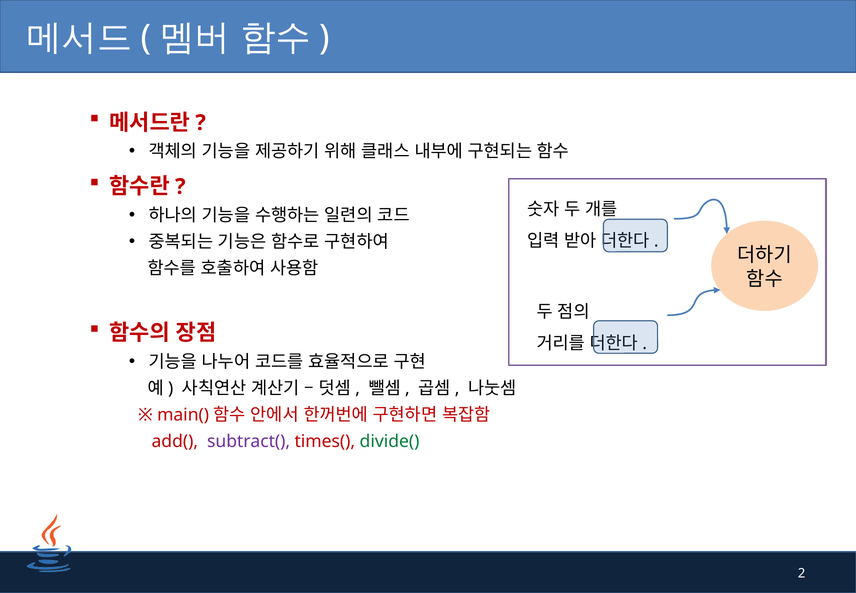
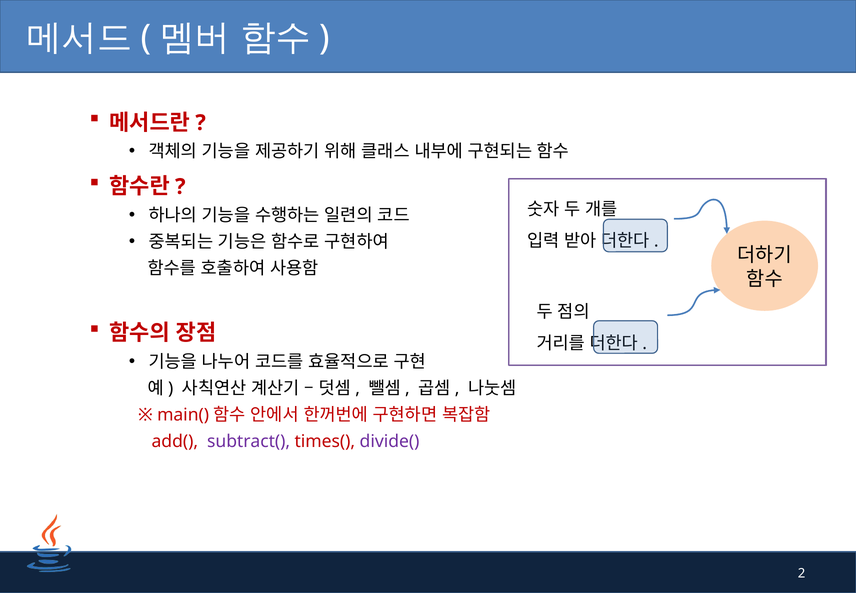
divide( colour: green -> purple (390, 441)
